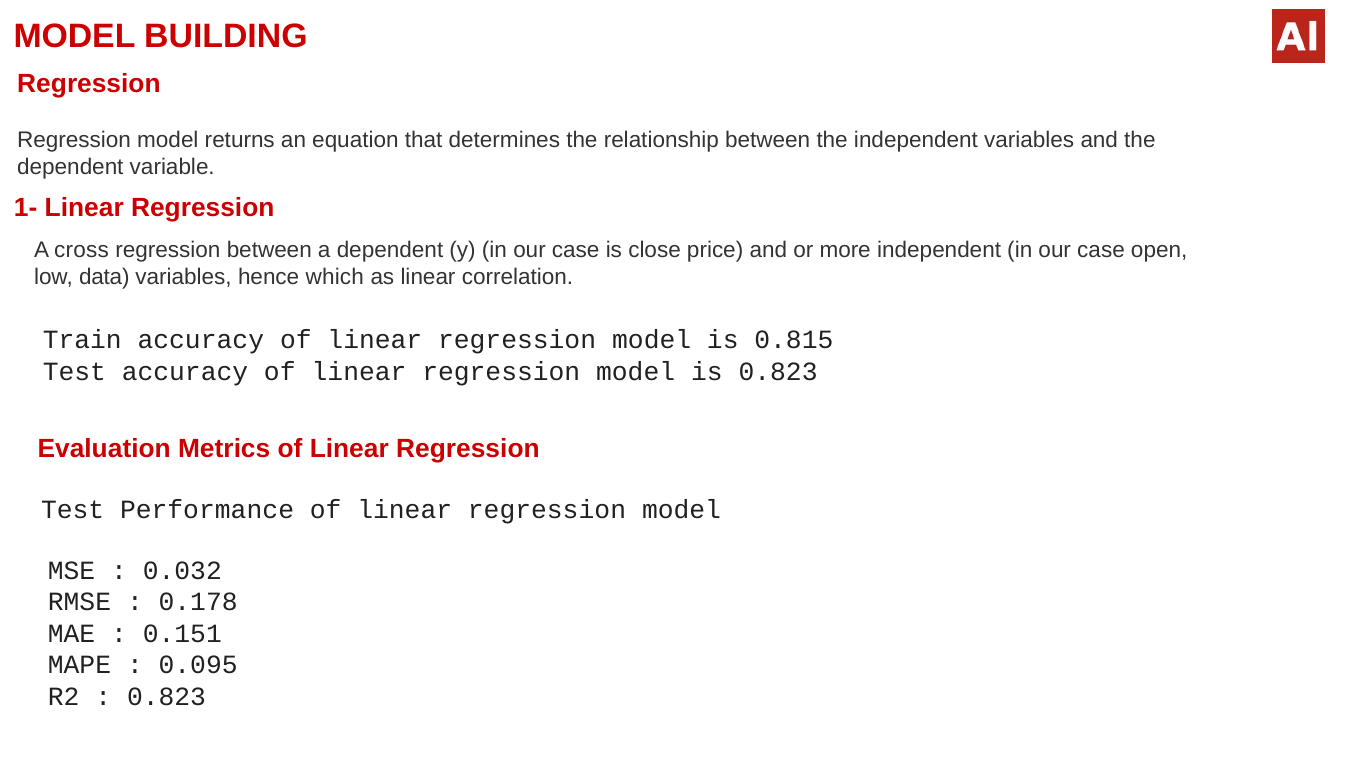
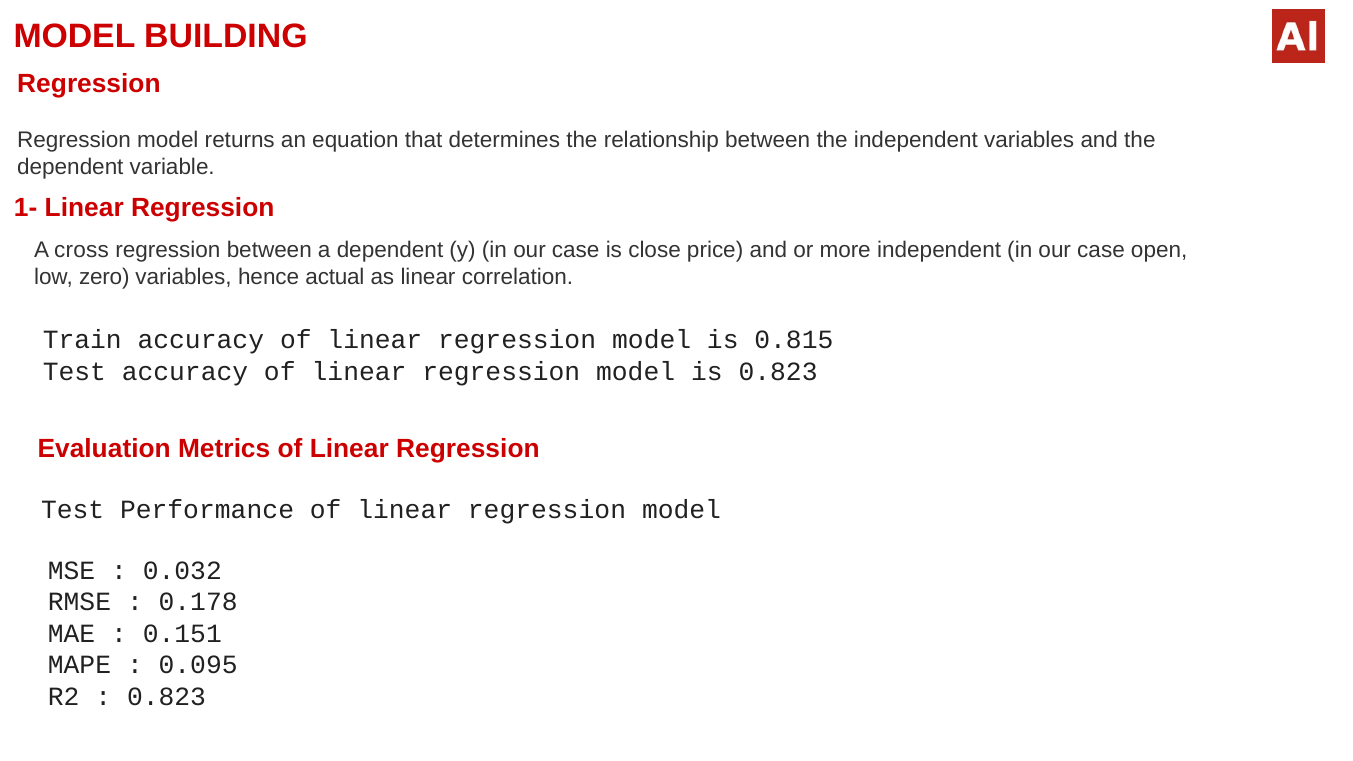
data: data -> zero (104, 277)
which: which -> actual (335, 277)
